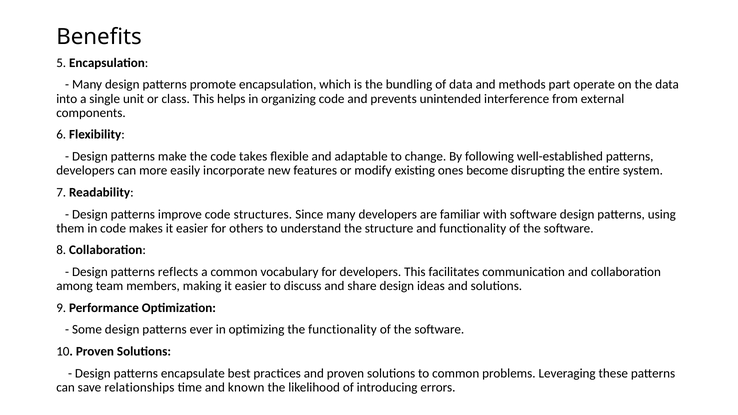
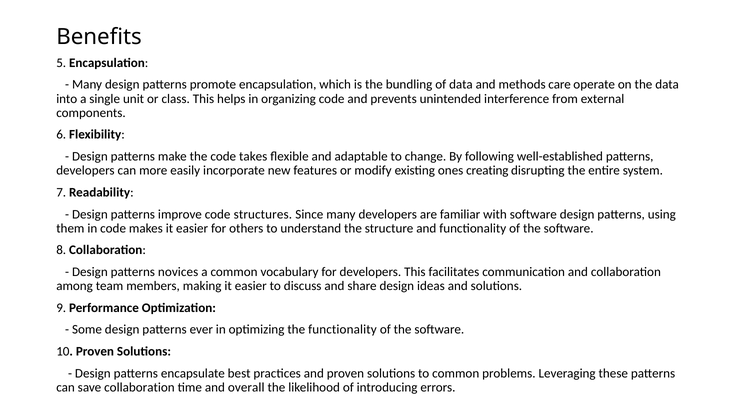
part: part -> care (560, 85)
become: become -> creating (487, 171)
reflects: reflects -> novices (178, 272)
save relationships: relationships -> collaboration (139, 387)
known: known -> overall (246, 387)
